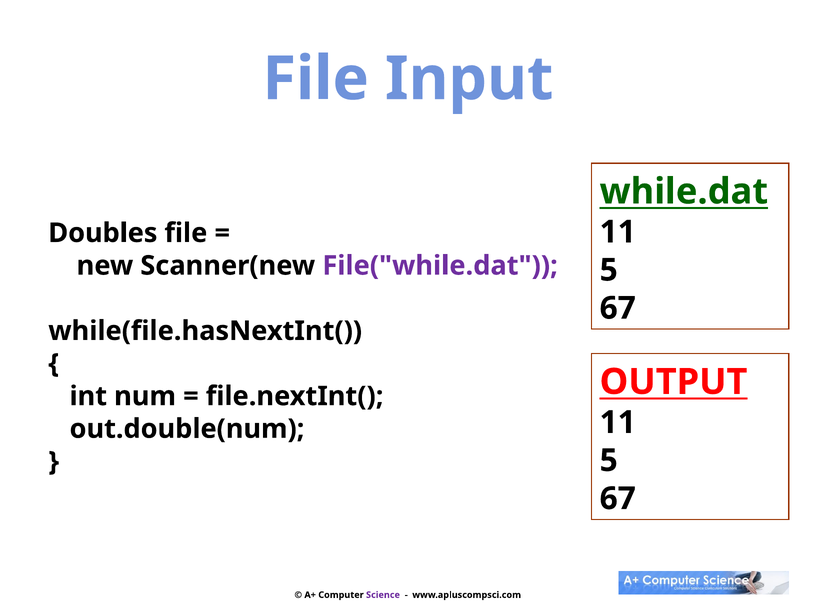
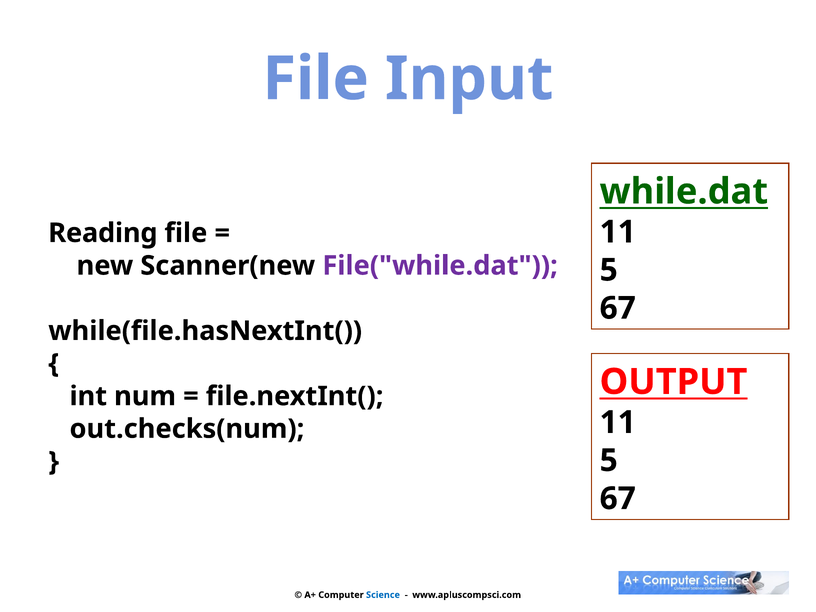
Doubles: Doubles -> Reading (103, 233)
out.double(num: out.double(num -> out.checks(num (187, 429)
Science colour: purple -> blue (383, 595)
